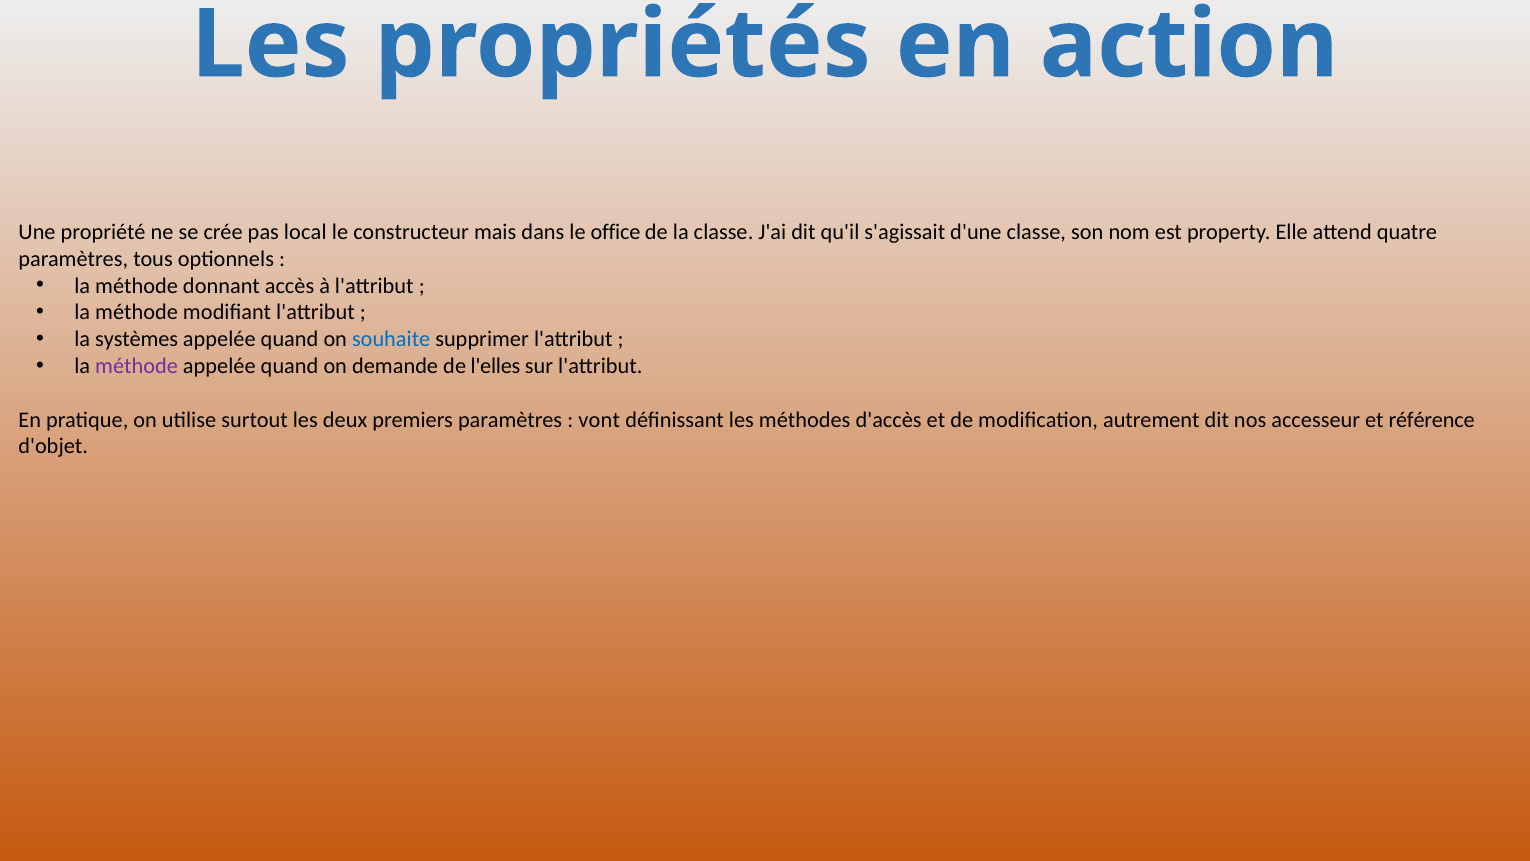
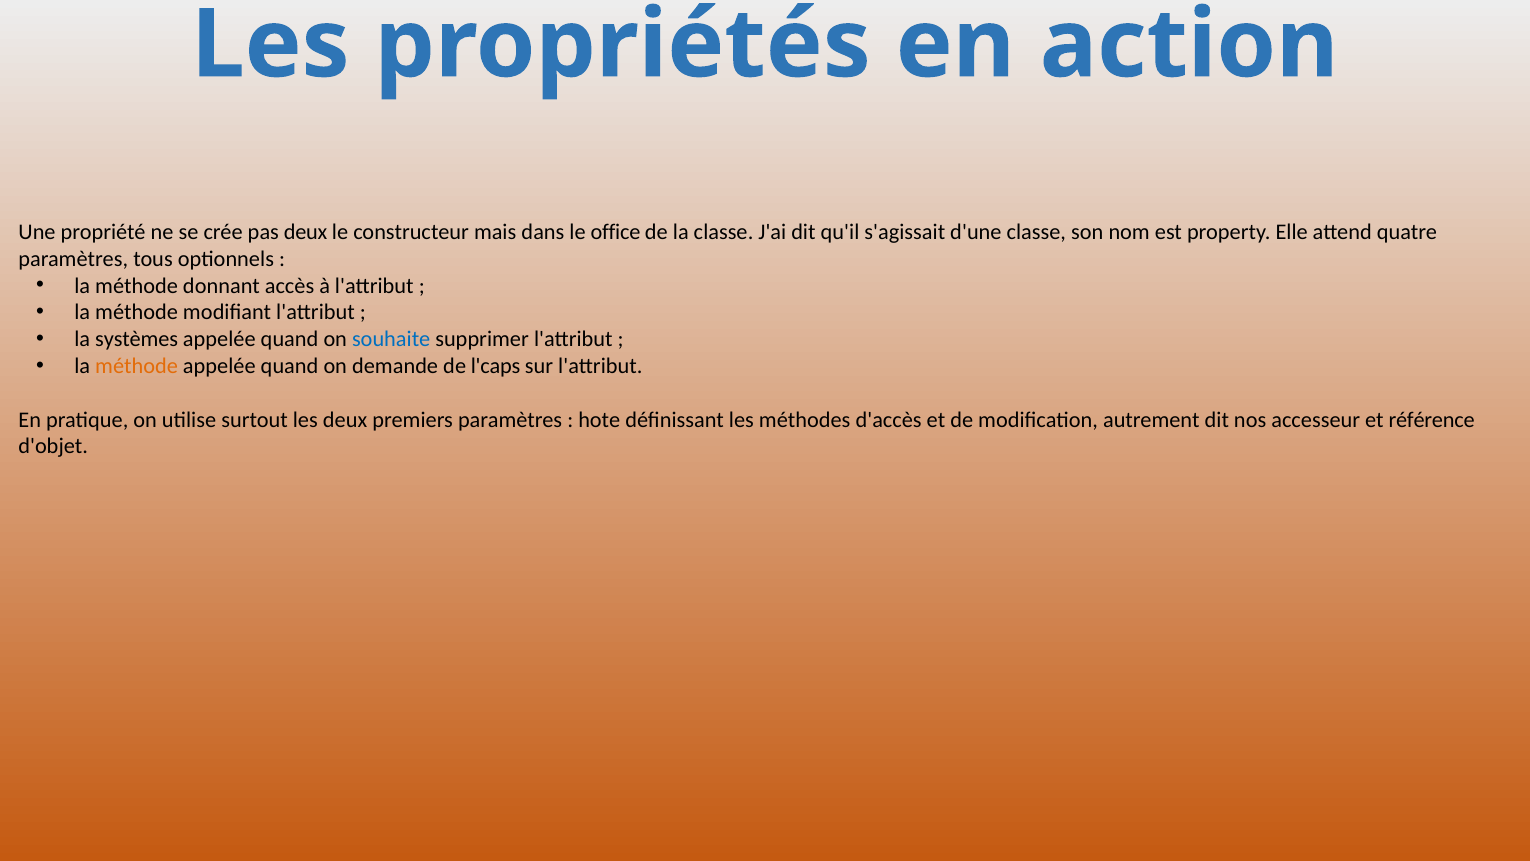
pas local: local -> deux (306, 232)
méthode colour: purple -> orange (137, 366)
l'elles: l'elles -> l'caps (496, 366)
vont: vont -> hote (599, 420)
